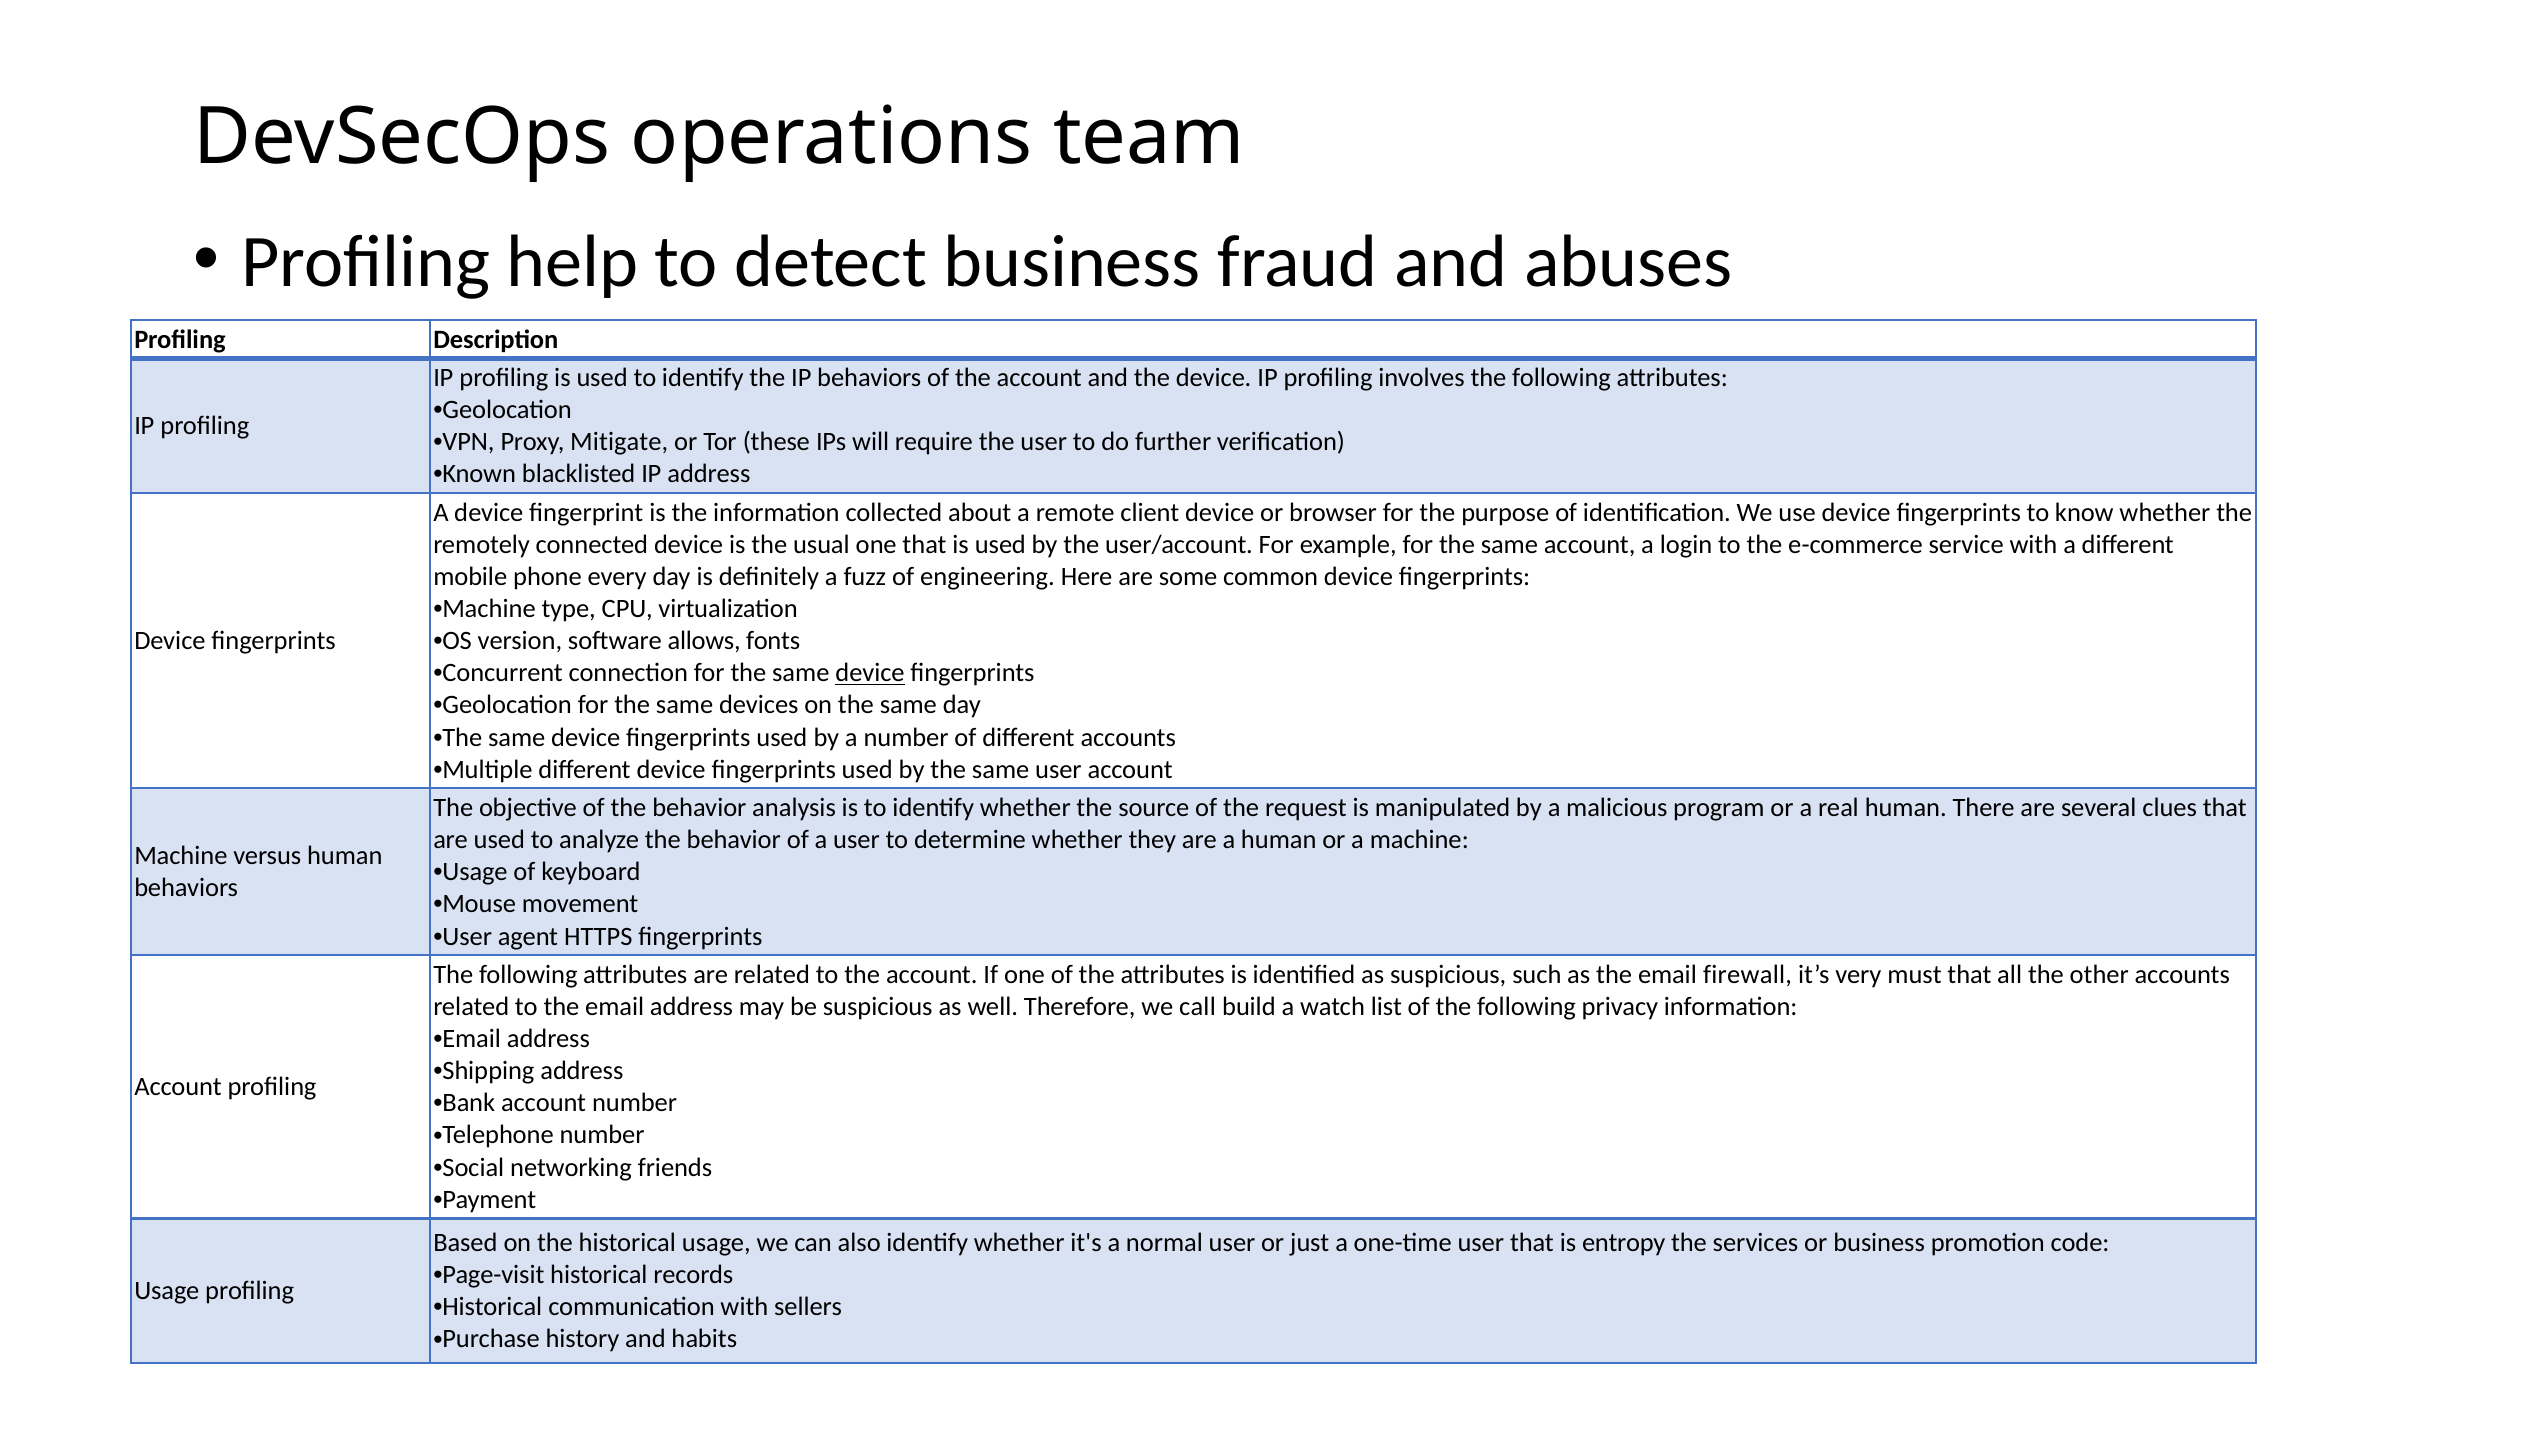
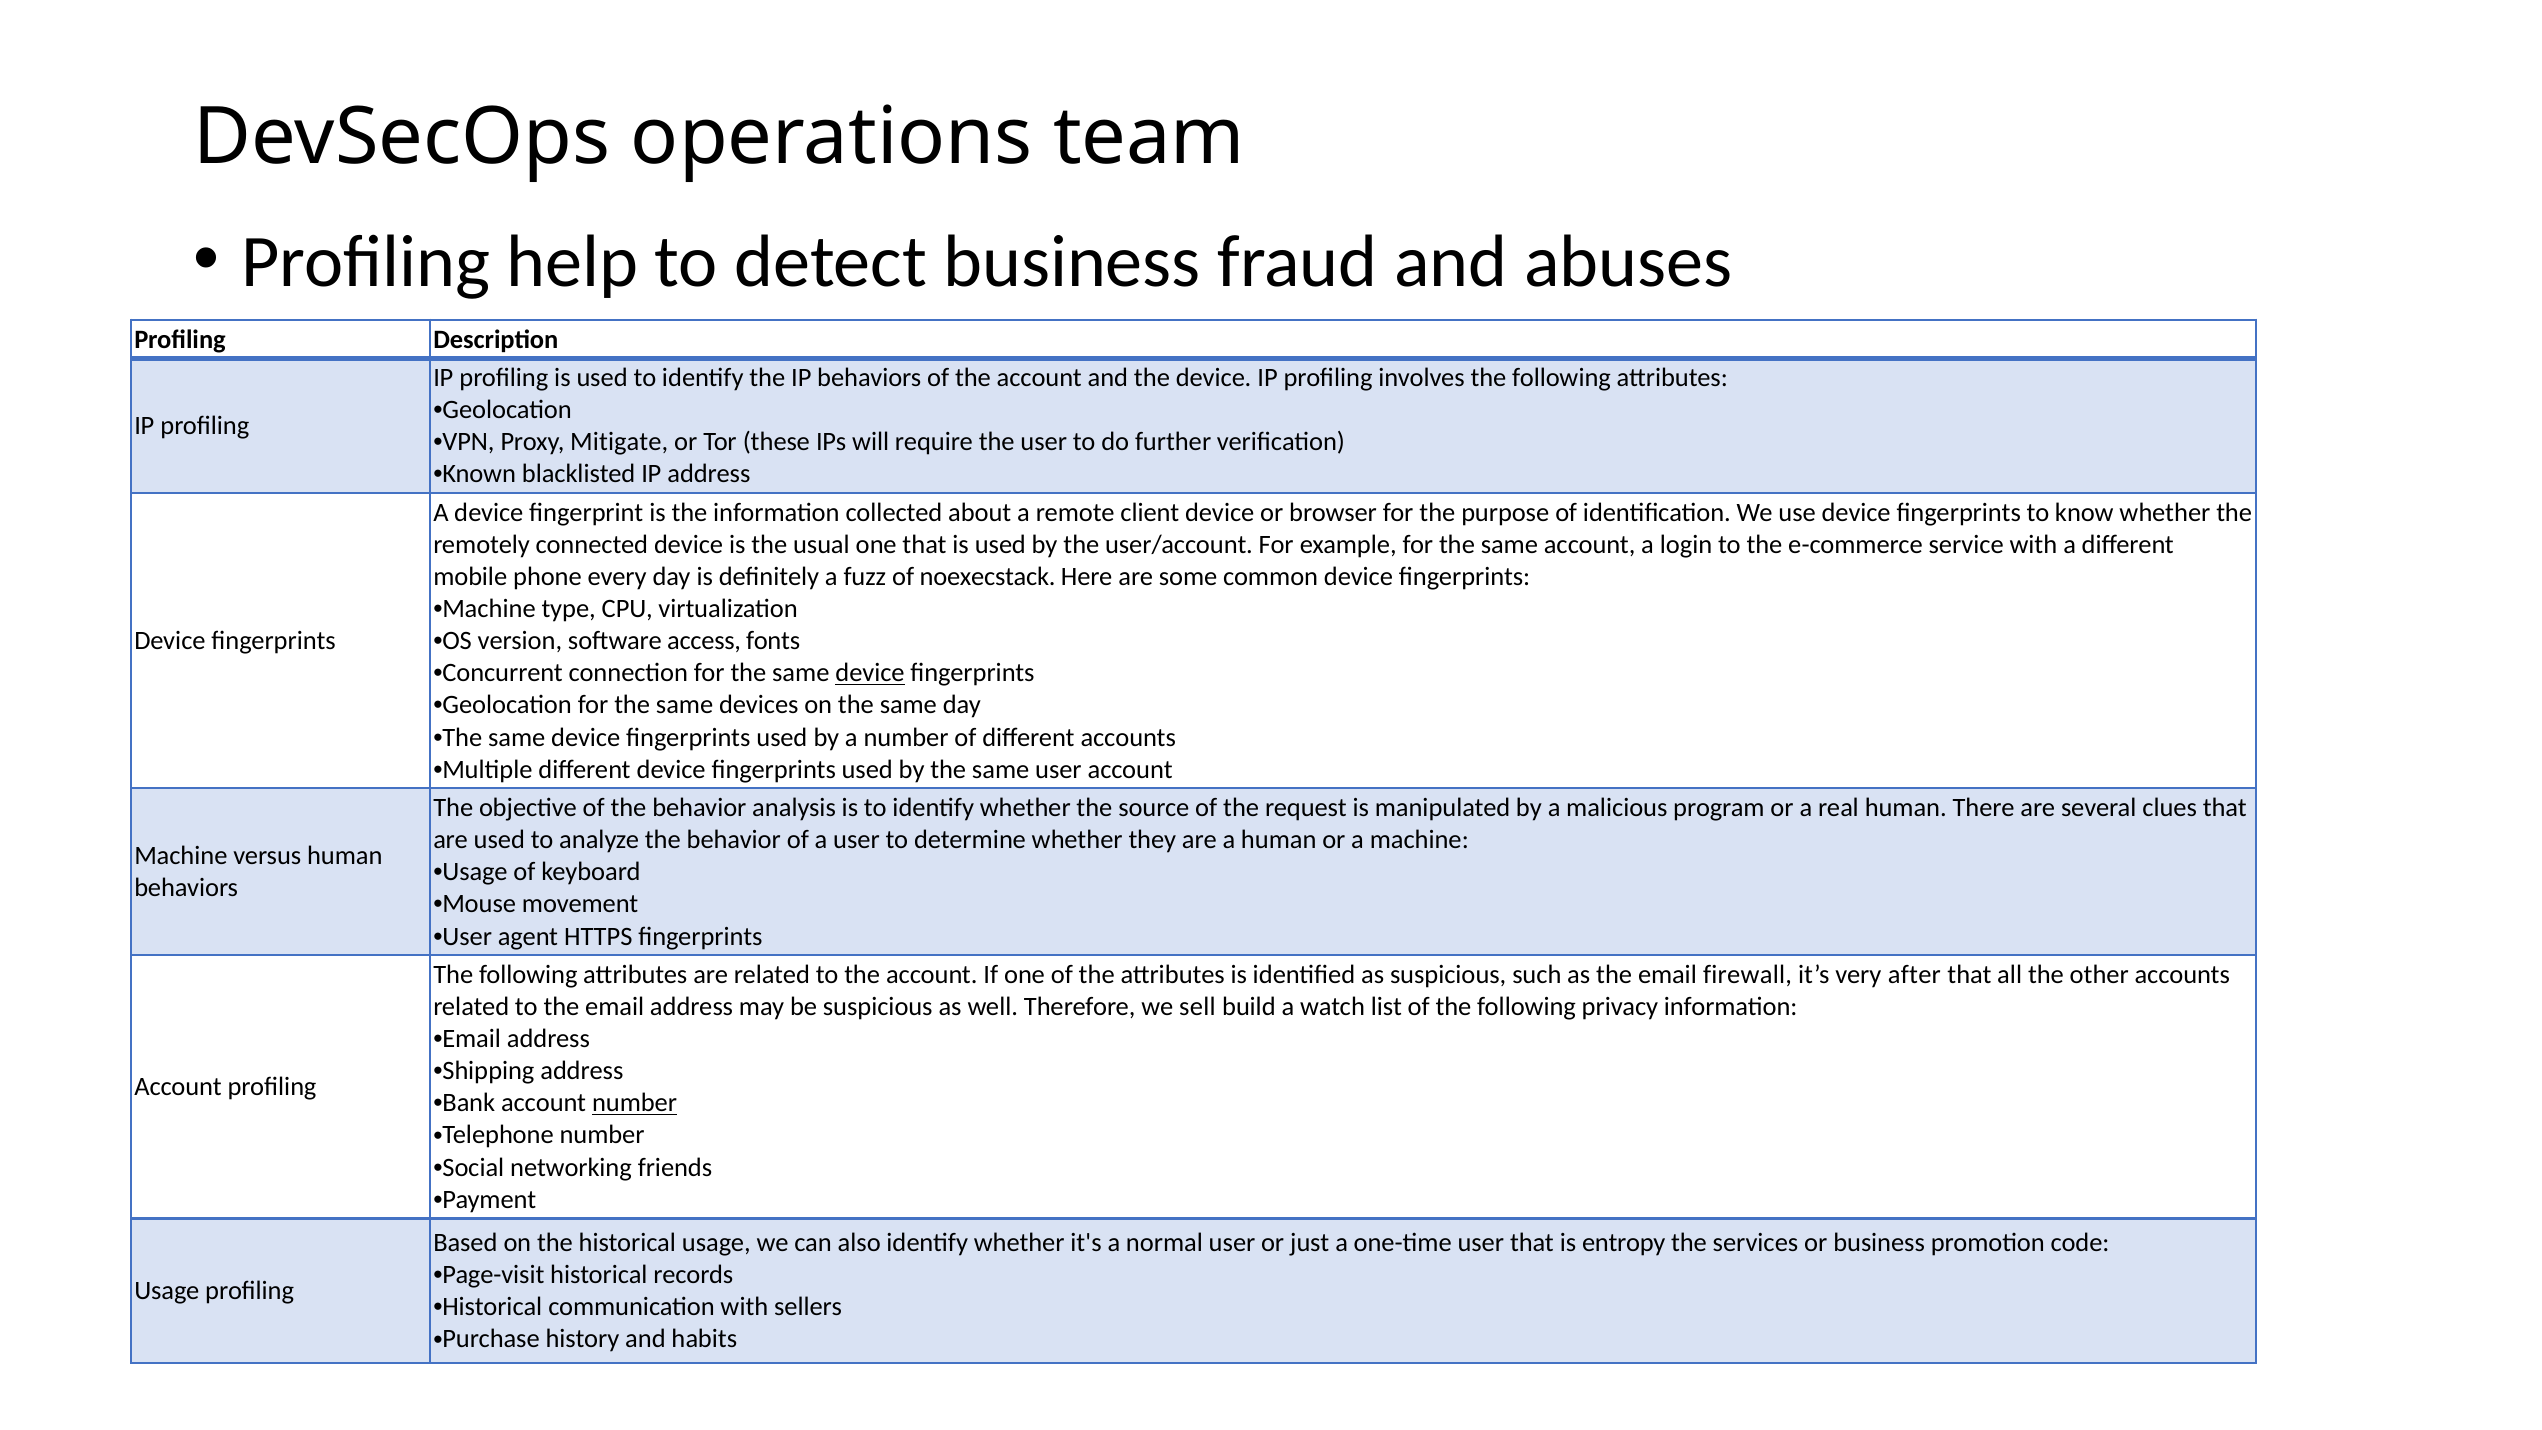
engineering: engineering -> noexecstack (988, 577)
allows: allows -> access (704, 641)
must: must -> after (1914, 975)
call: call -> sell (1197, 1007)
number underline: none -> present (635, 1103)
